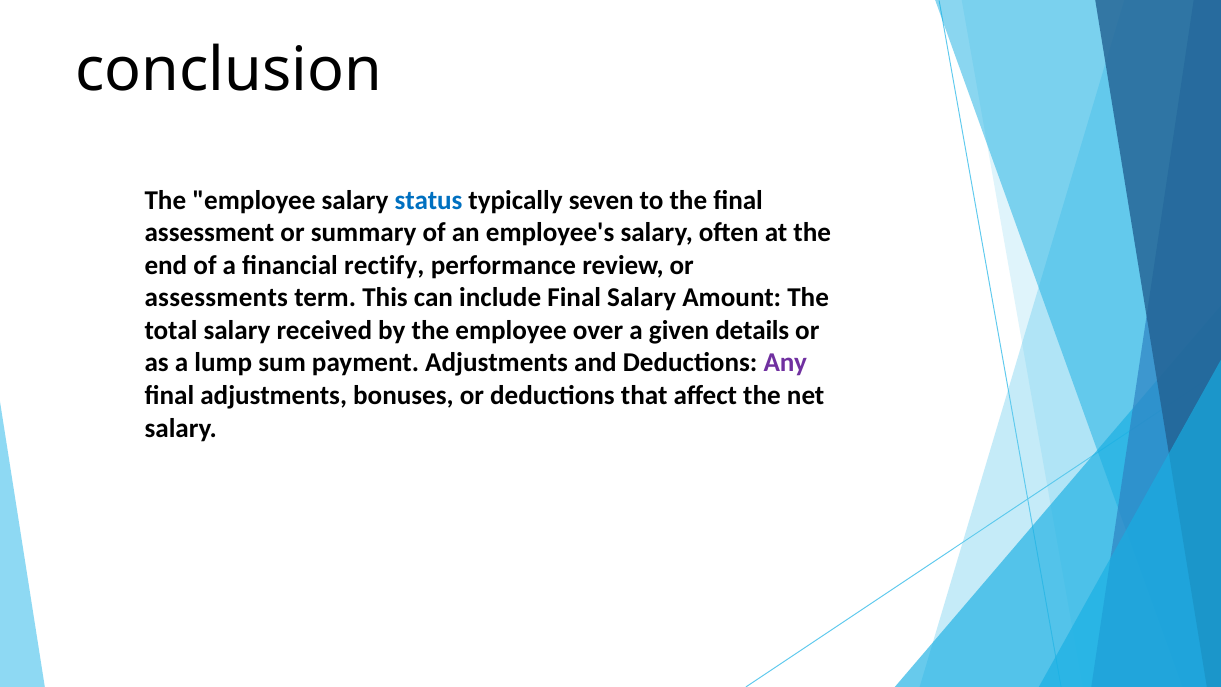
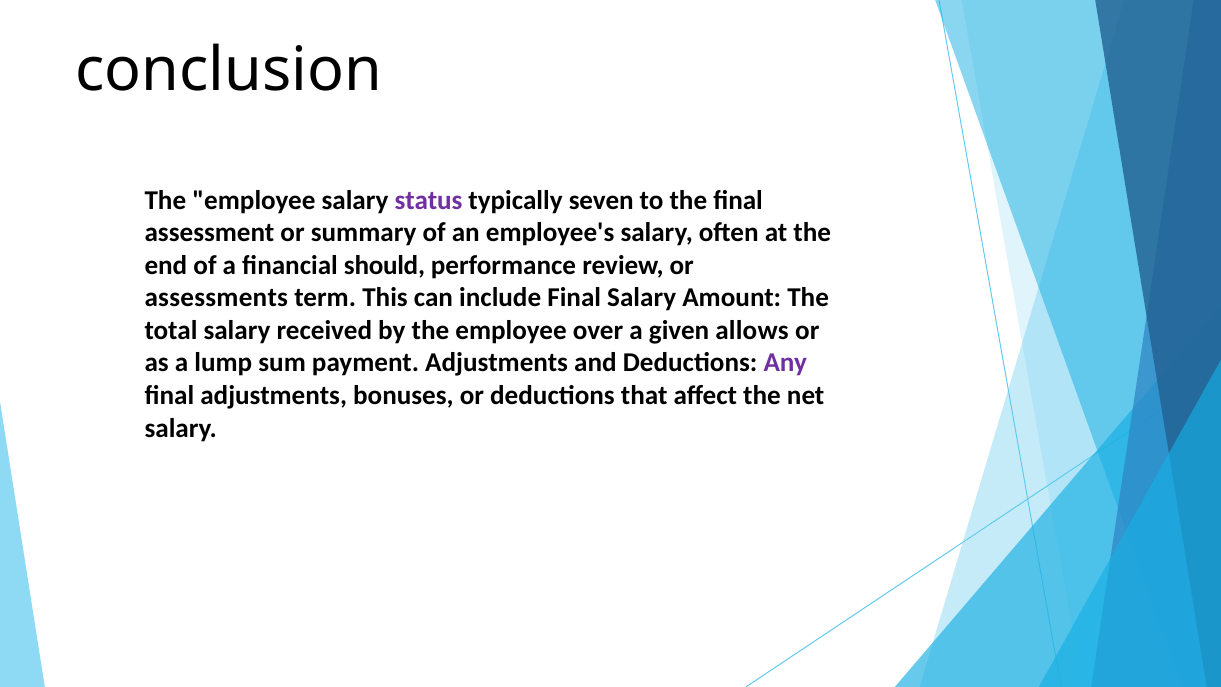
status colour: blue -> purple (428, 200)
rectify: rectify -> should (384, 265)
details: details -> allows (752, 330)
